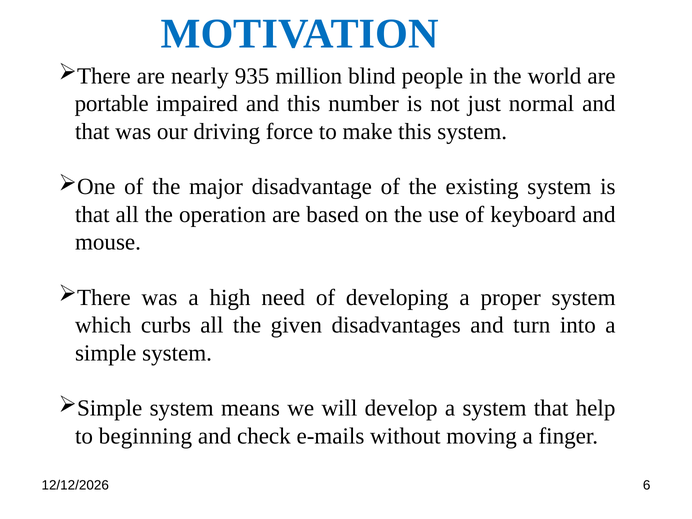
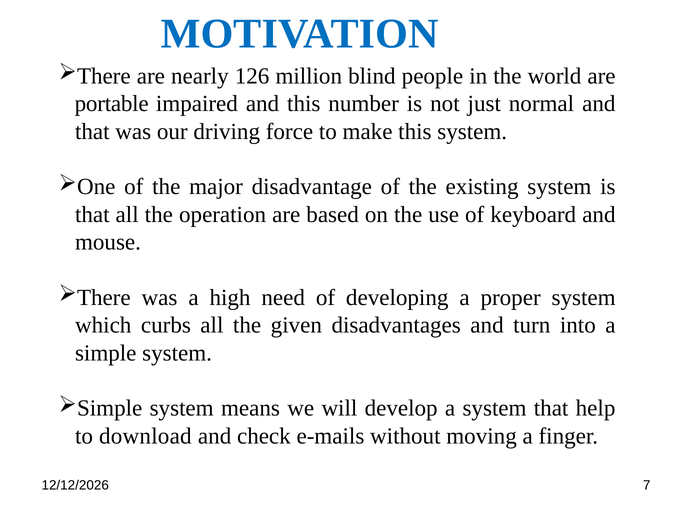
935: 935 -> 126 (252, 76)
beginning: beginning -> download (145, 436)
6: 6 -> 7 (647, 485)
